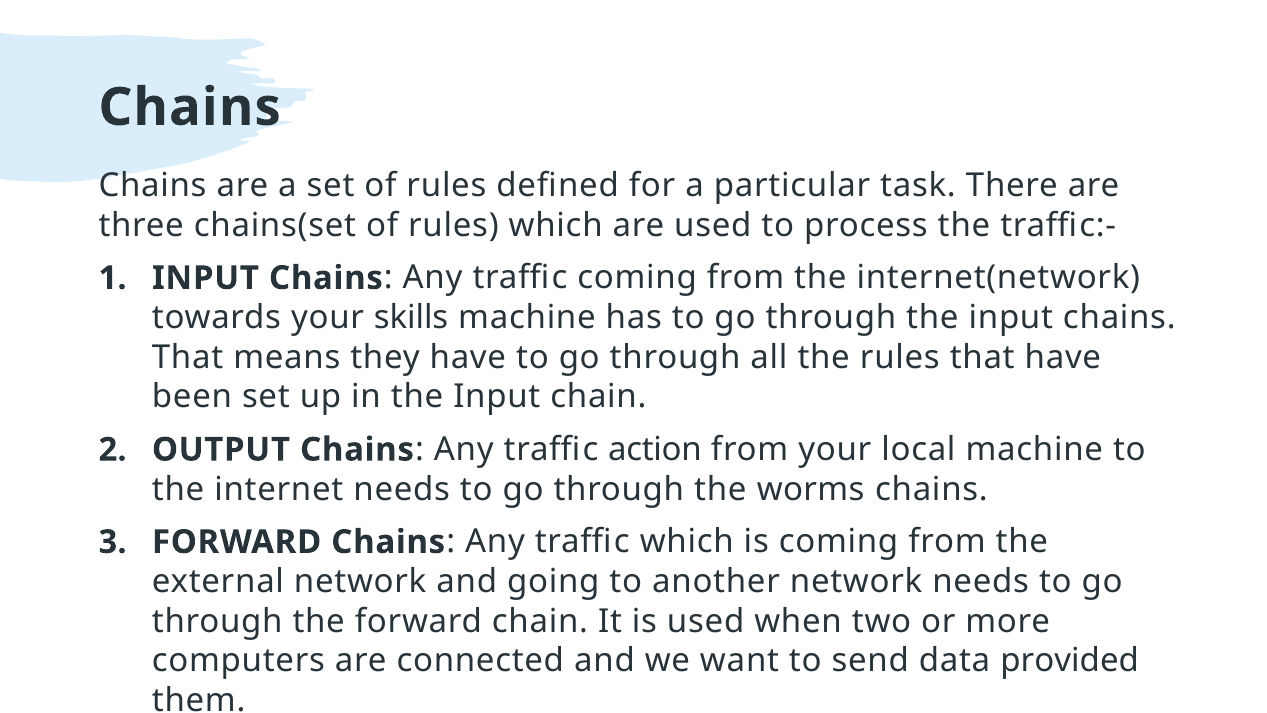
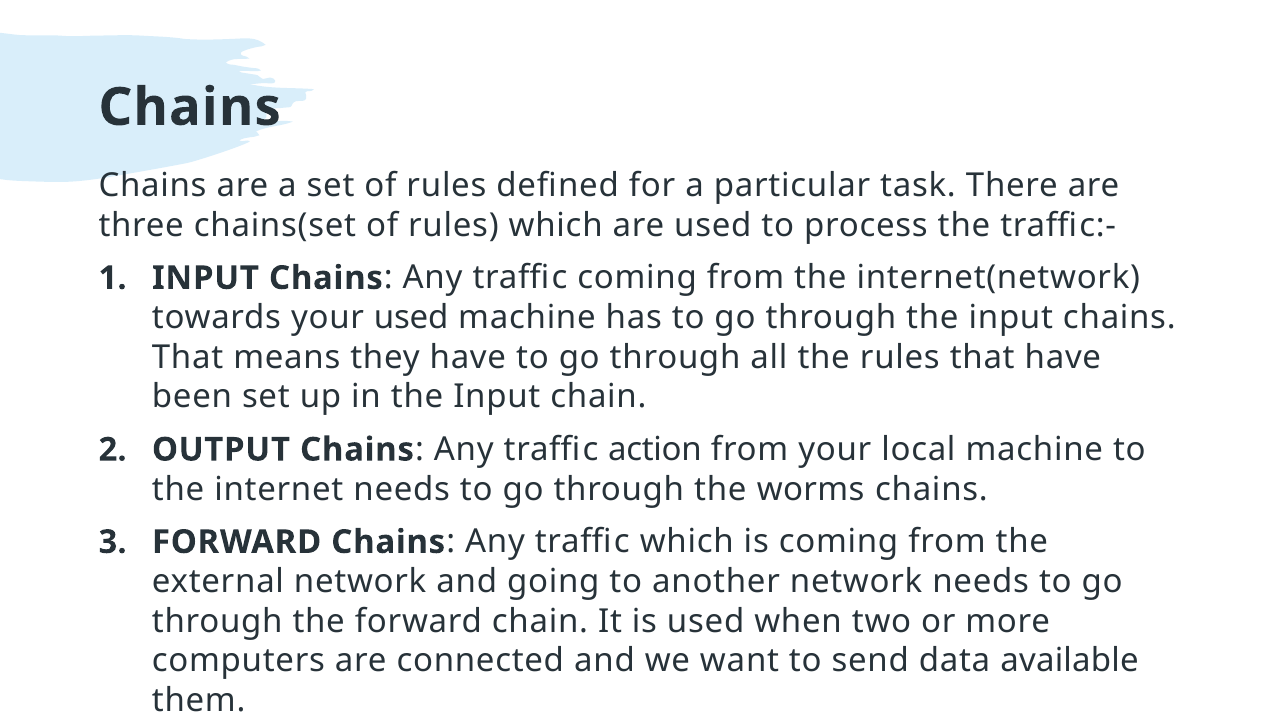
your skills: skills -> used (411, 318)
provided: provided -> available (1070, 661)
